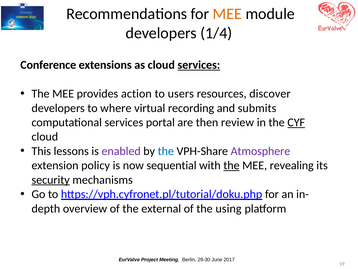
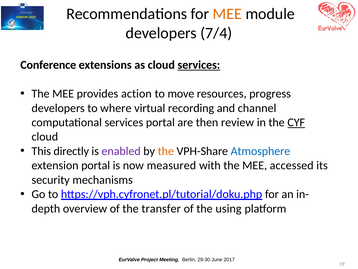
1/4: 1/4 -> 7/4 (216, 33)
users: users -> move (181, 94)
discover: discover -> progress (270, 94)
submits: submits -> channel (257, 108)
lessons: lessons -> directly (71, 151)
the colour: blue -> orange (166, 151)
Atmosphere colour: purple -> blue (260, 151)
extension policy: policy -> portal (96, 165)
sequential: sequential -> measured (171, 165)
the underline: present -> none (231, 165)
revealing: revealing -> accessed (292, 165)
security underline: present -> none (51, 179)
external: external -> transfer (161, 208)
